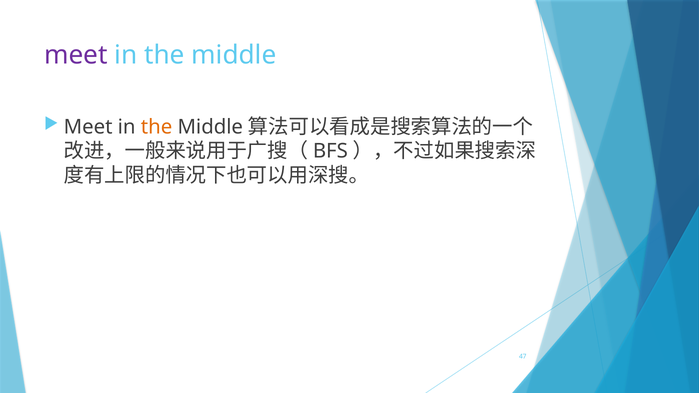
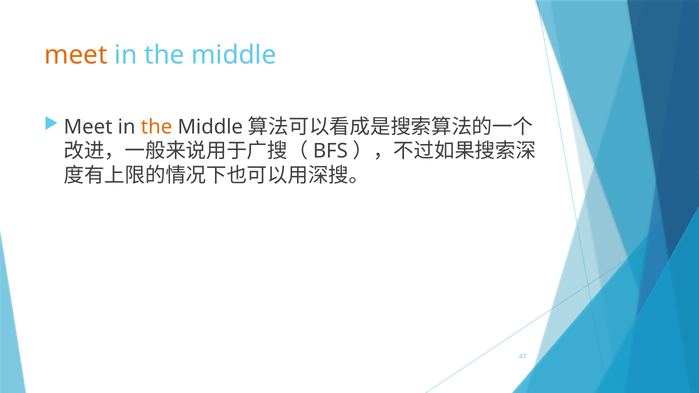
meet colour: purple -> orange (76, 55)
